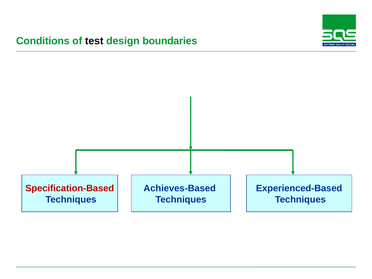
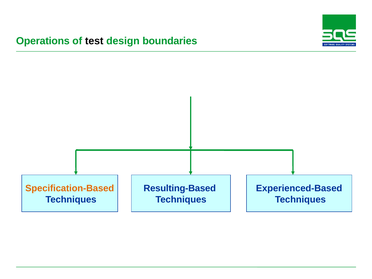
Conditions: Conditions -> Operations (43, 41)
Specification-Based colour: red -> orange (70, 188)
Achieves-Based: Achieves-Based -> Resulting-Based (180, 188)
